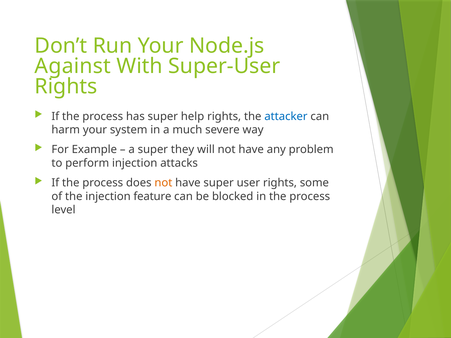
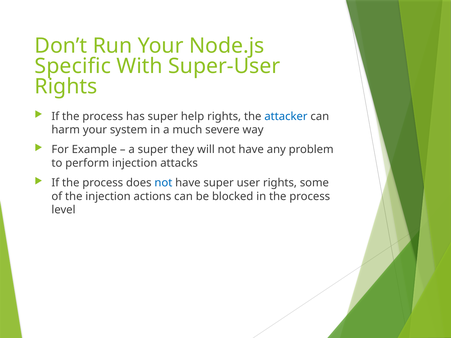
Against: Against -> Specific (73, 66)
not colour: orange -> blue (163, 183)
feature: feature -> actions (152, 197)
